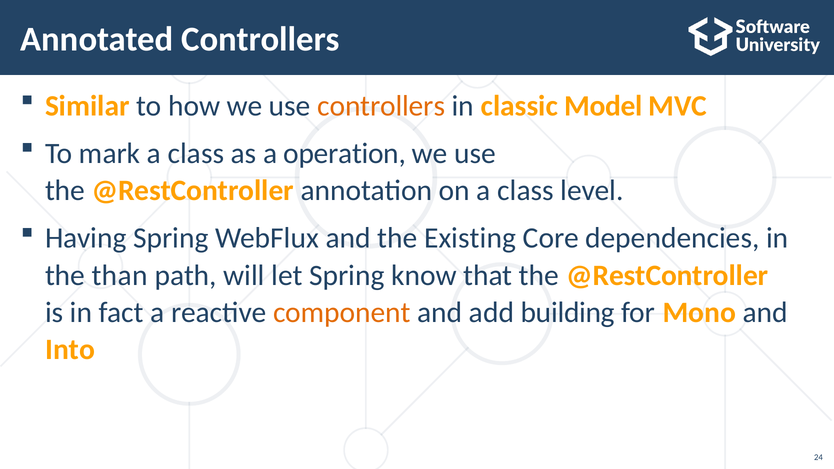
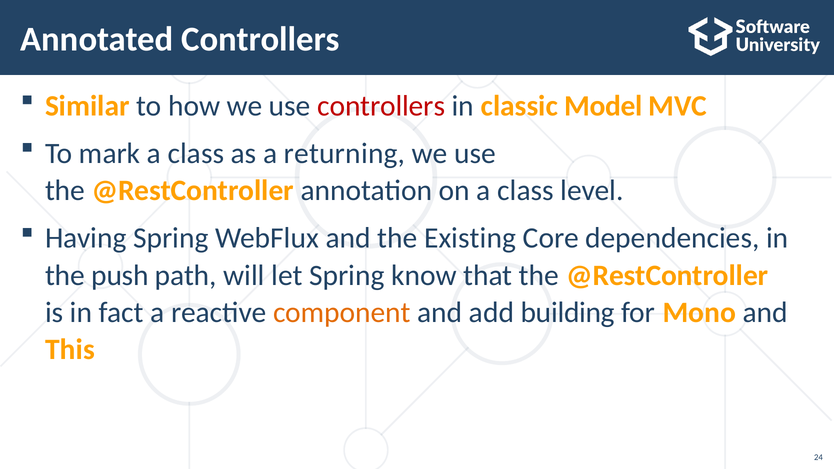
controllers colour: orange -> red (381, 106)
operation: operation -> returning (344, 153)
than: than -> push (120, 275)
Into: Into -> This (70, 350)
